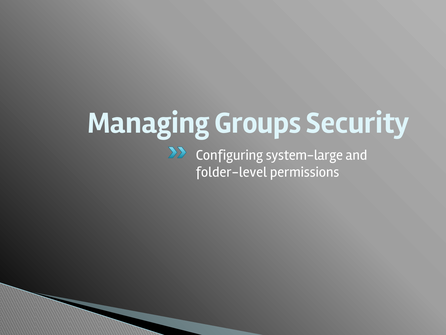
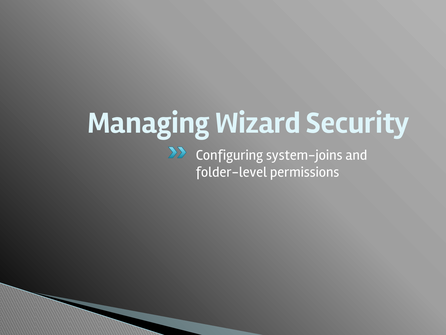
Groups: Groups -> Wizard (258, 123)
system-large: system-large -> system-joins (304, 155)
